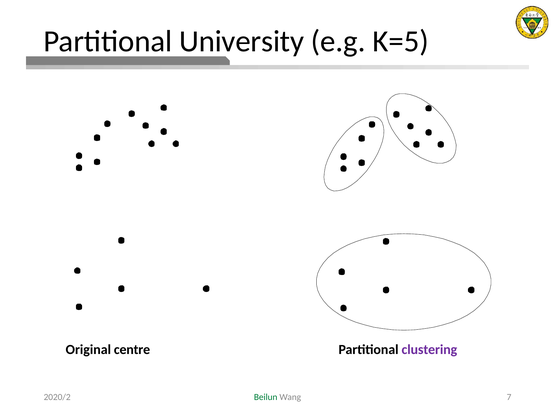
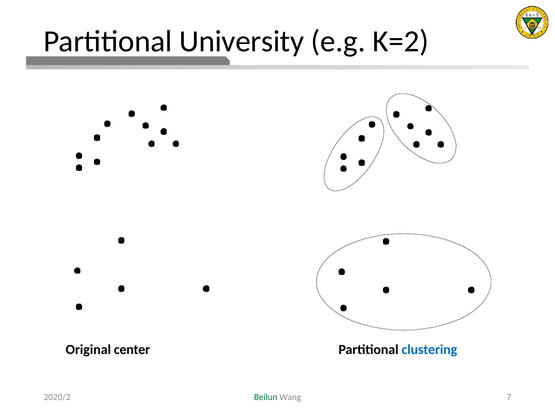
K=5: K=5 -> K=2 (401, 41)
centre: centre -> center (132, 350)
clustering colour: purple -> blue (429, 350)
